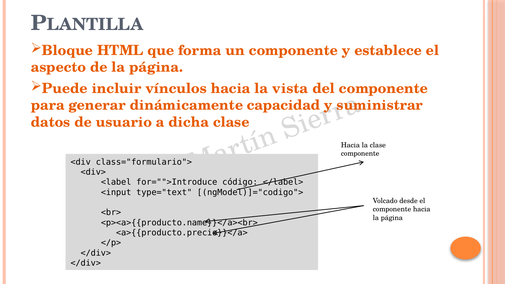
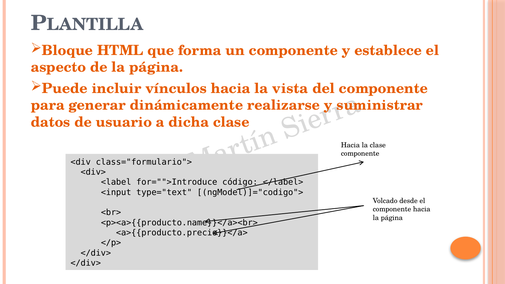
capacidad: capacidad -> realizarse (284, 105)
